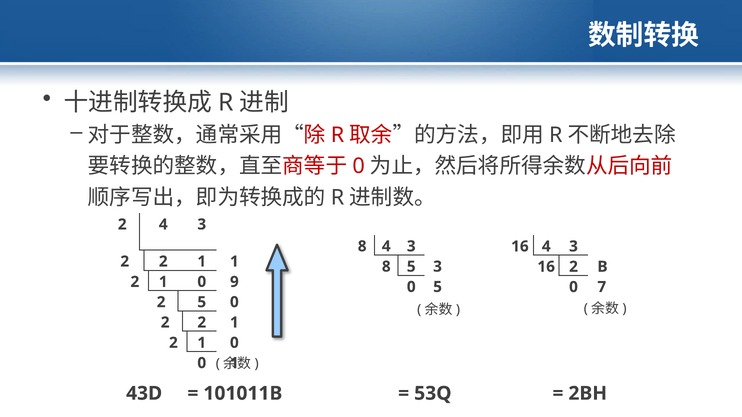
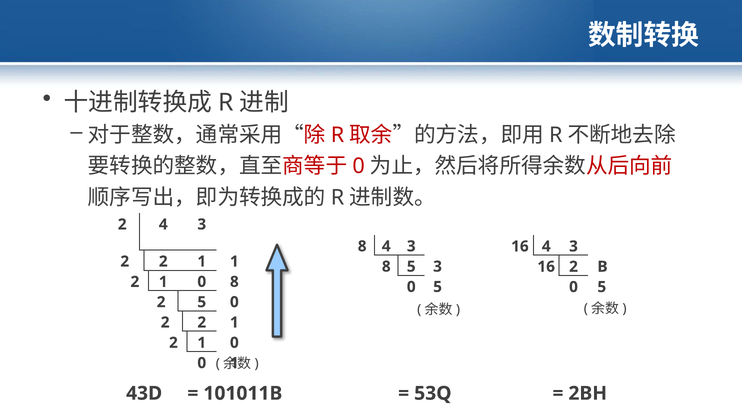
0 9: 9 -> 8 (234, 282)
7: 7 -> 5 (602, 287)
